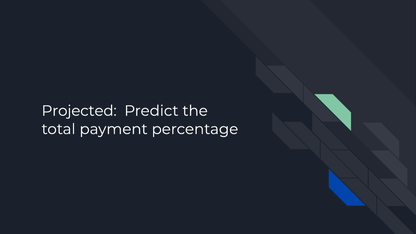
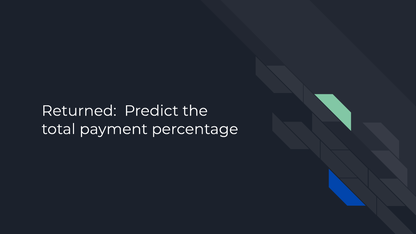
Projected: Projected -> Returned (79, 111)
